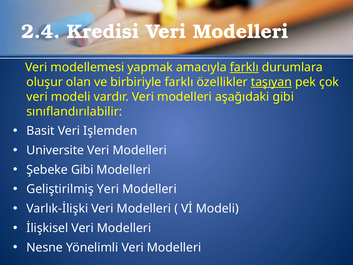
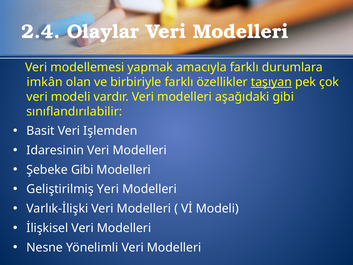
Kredisi: Kredisi -> Olaylar (103, 32)
farklı underline: present -> none (244, 67)
oluşur: oluşur -> imkân (45, 82)
Universite: Universite -> Idaresinin (55, 150)
